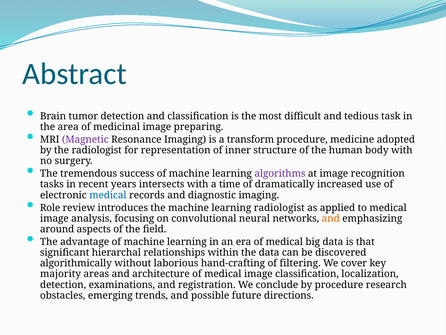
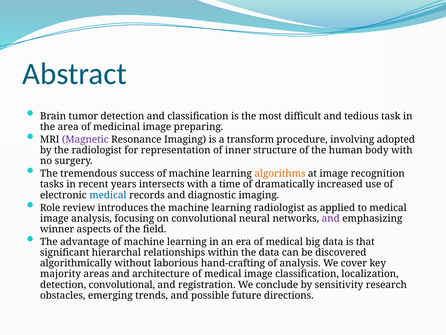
medicine: medicine -> involving (352, 139)
algorithms colour: purple -> orange (280, 173)
and colour: orange -> purple (331, 218)
around: around -> winner (57, 229)
of filtering: filtering -> analysis (300, 263)
detection examinations: examinations -> convolutional (122, 284)
by procedure: procedure -> sensitivity (339, 284)
